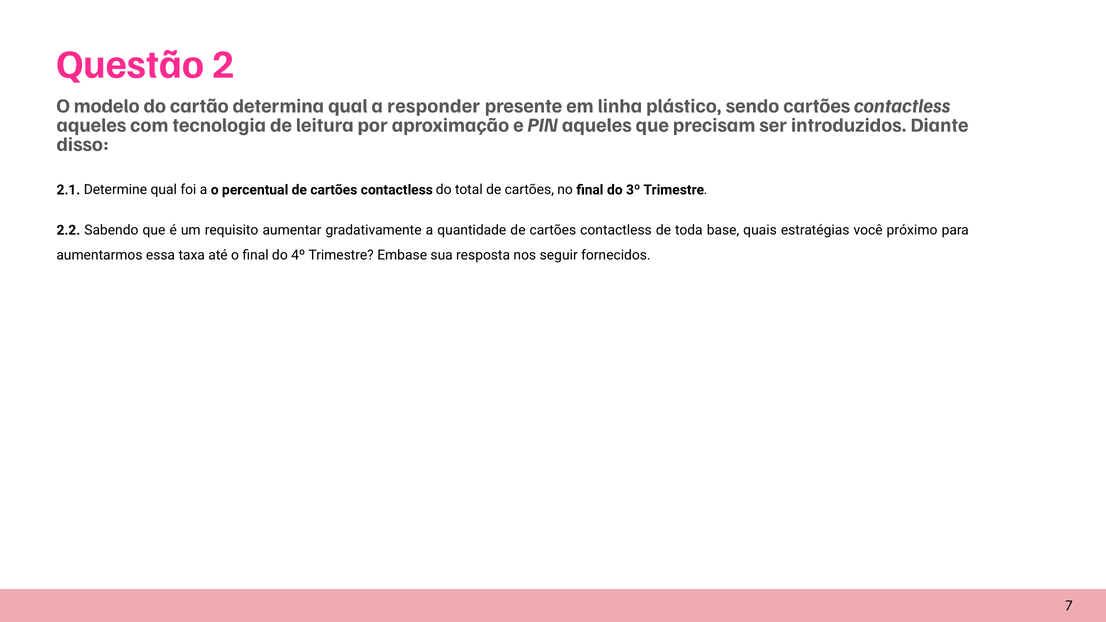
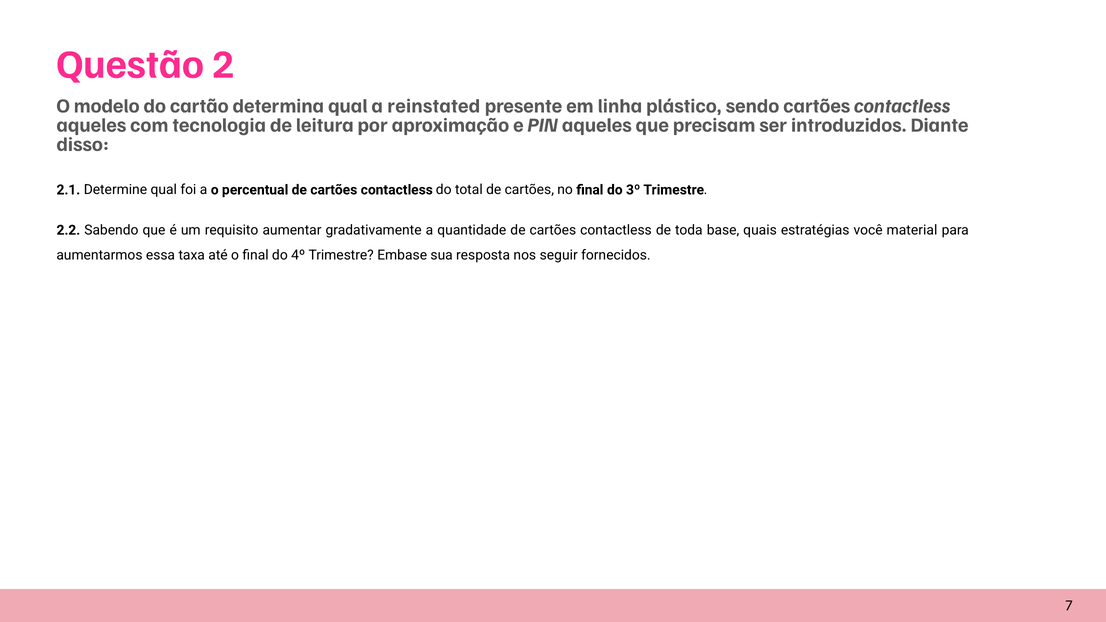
responder: responder -> reinstated (434, 106)
próximo: próximo -> material (912, 230)
